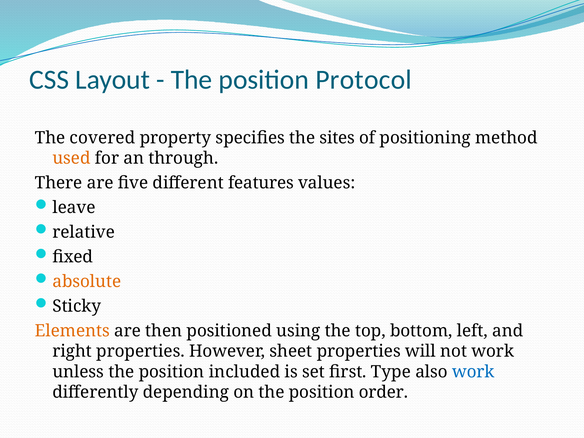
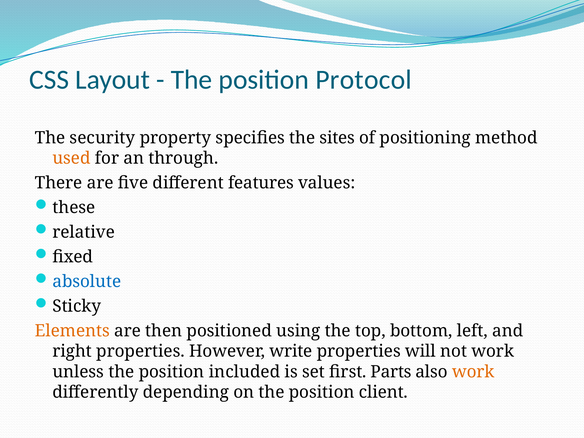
covered: covered -> security (102, 138)
leave: leave -> these (74, 208)
absolute colour: orange -> blue (87, 282)
sheet: sheet -> write (291, 351)
Type: Type -> Parts (391, 372)
work colour: blue -> orange (473, 372)
order: order -> client (383, 392)
